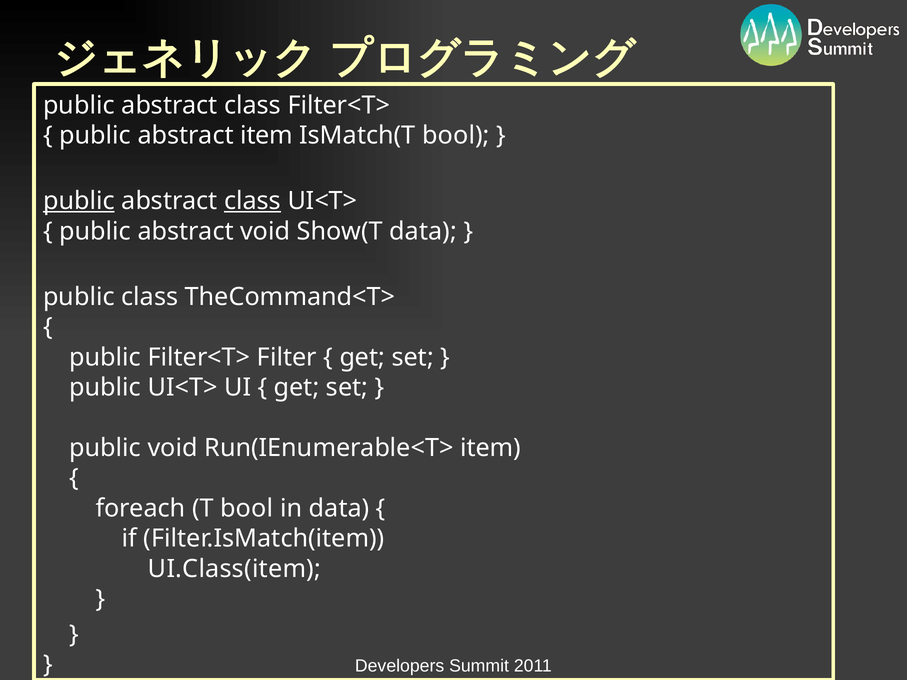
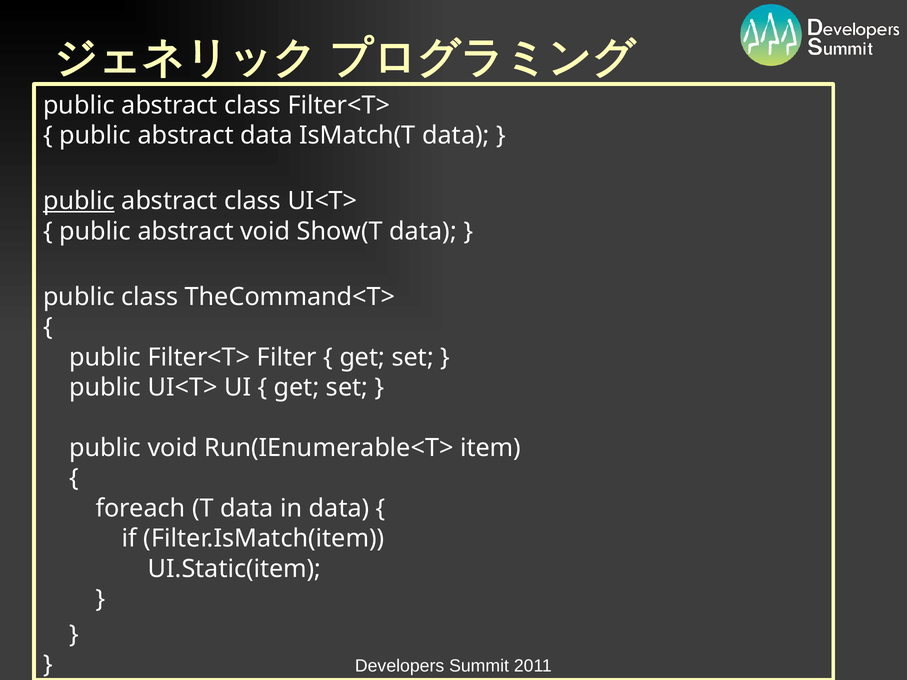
abstract item: item -> data (267, 136)
IsMatch(T bool: bool -> data (456, 136)
class underline: present -> none (253, 201)
T bool: bool -> data (247, 509)
UI.Class(item: UI.Class(item -> UI.Static(item (235, 569)
